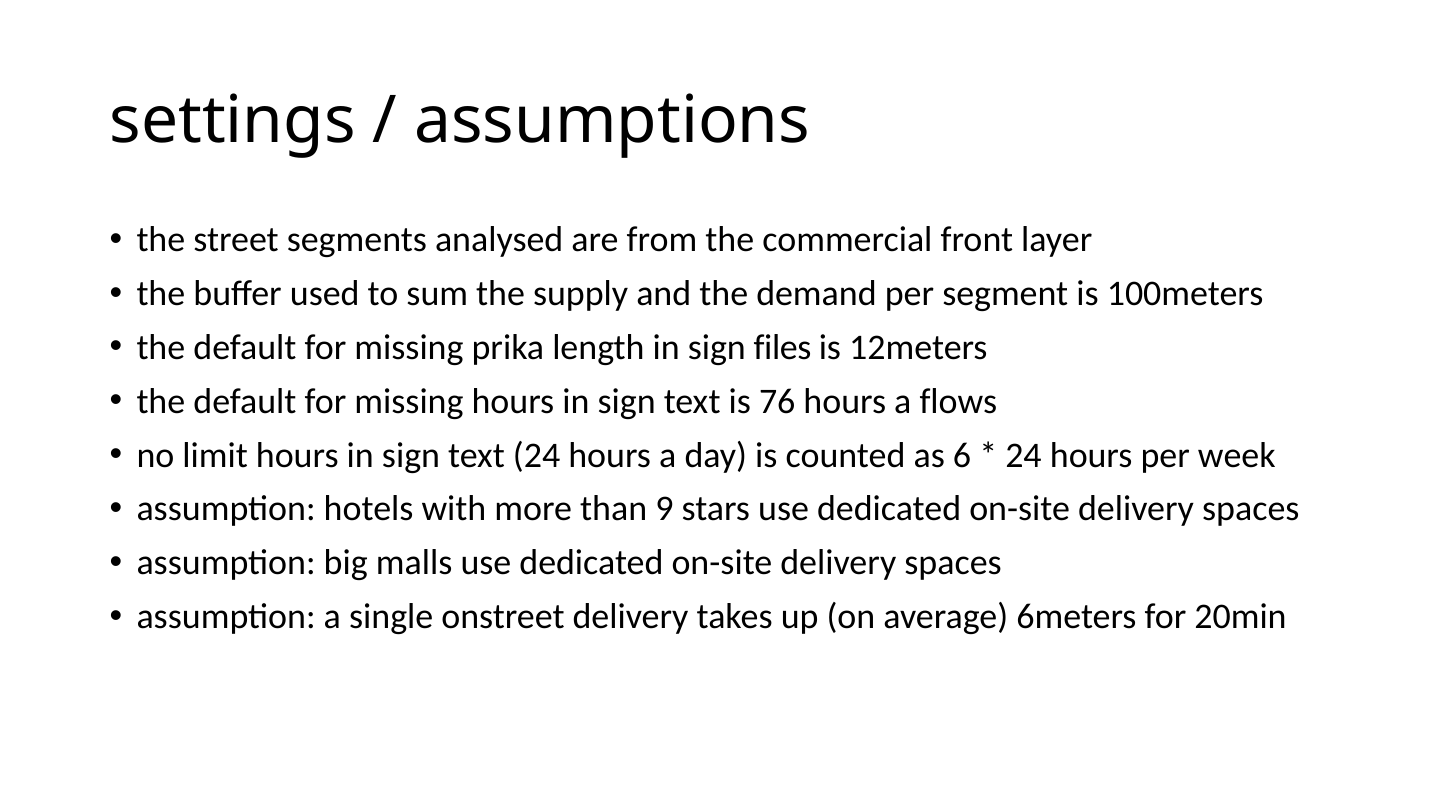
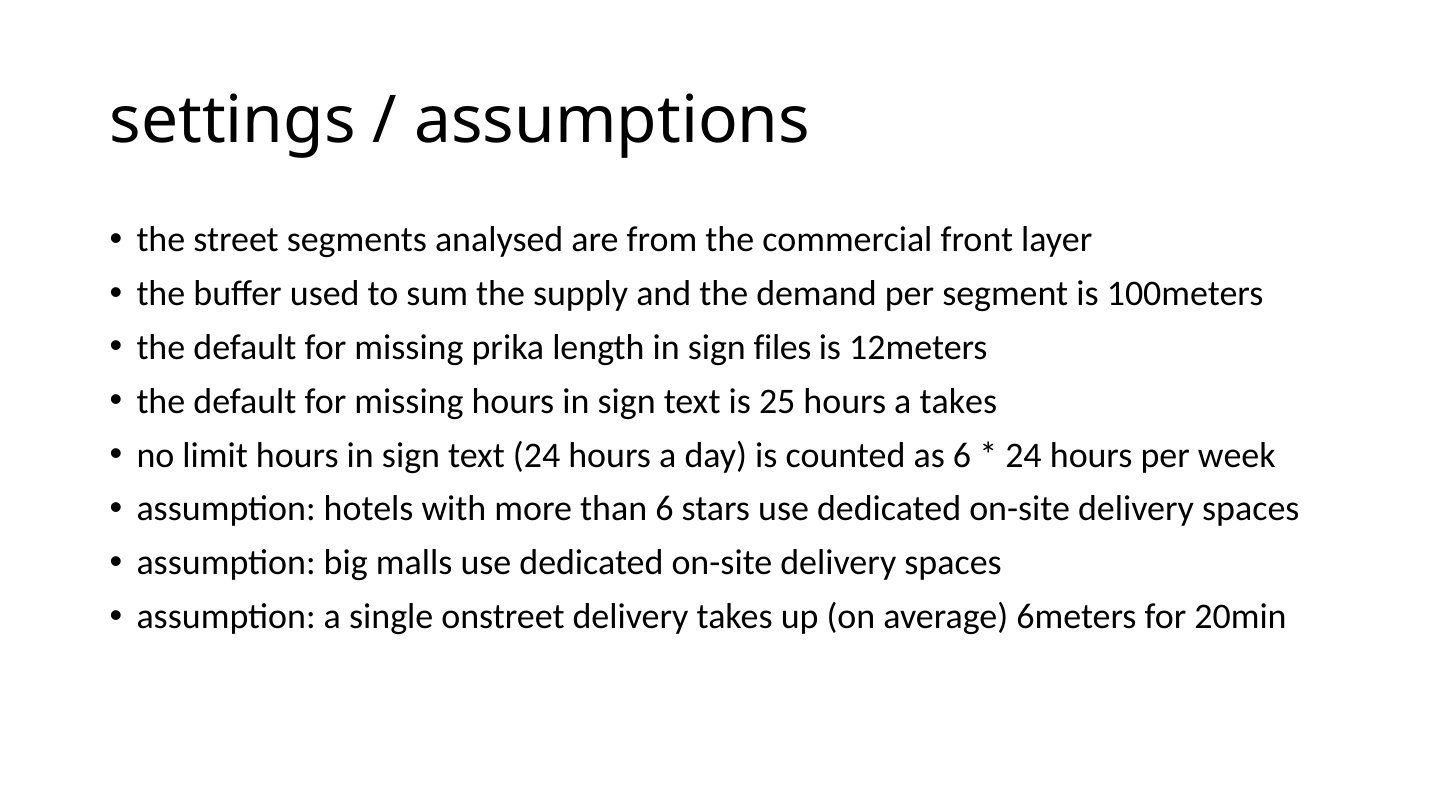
76: 76 -> 25 (777, 401)
a flows: flows -> takes (958, 401)
than 9: 9 -> 6 (664, 509)
